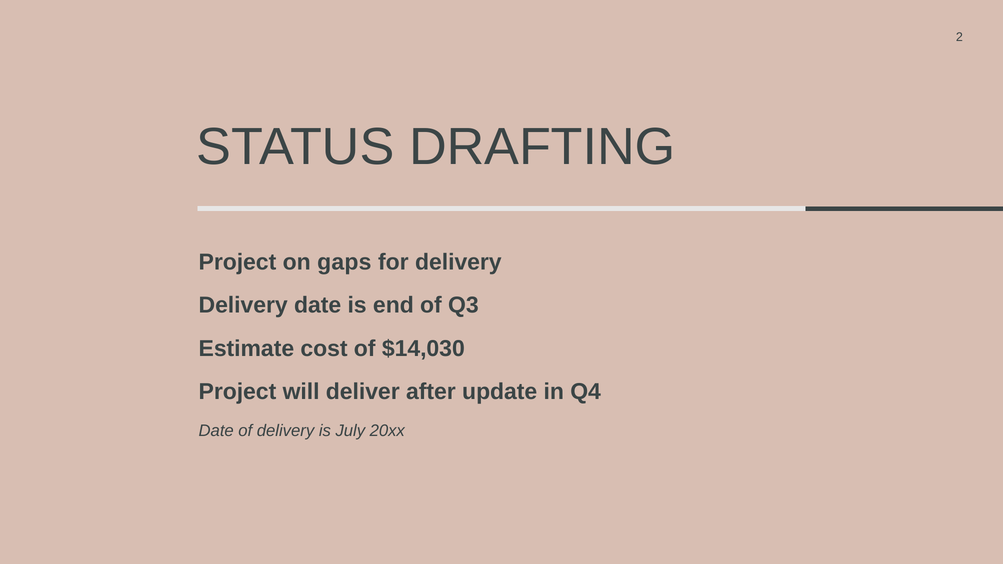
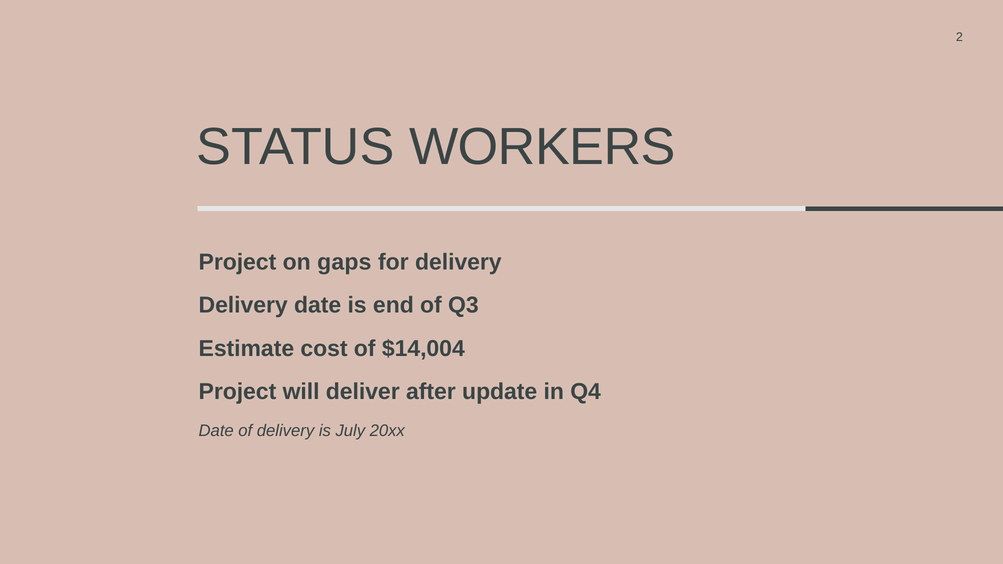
DRAFTING: DRAFTING -> WORKERS (542, 147)
$14,030: $14,030 -> $14,004 (423, 349)
